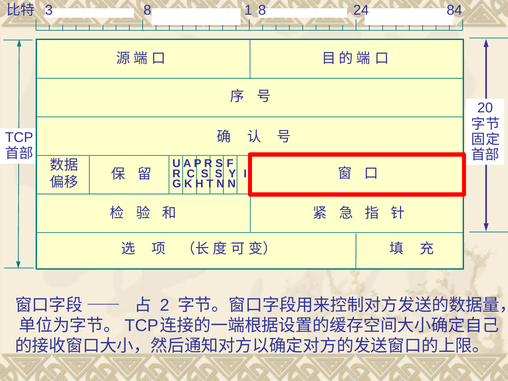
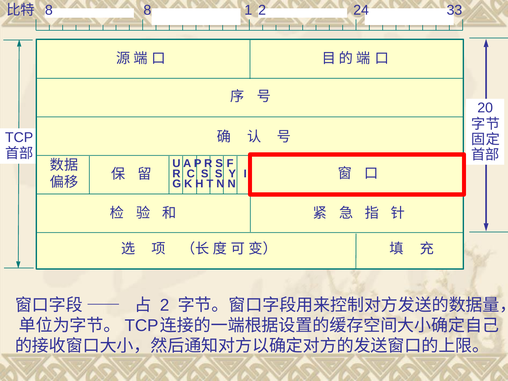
84: 84 -> 33 (454, 10)
3: 3 -> 8 (49, 10)
8 8: 8 -> 2 (262, 10)
